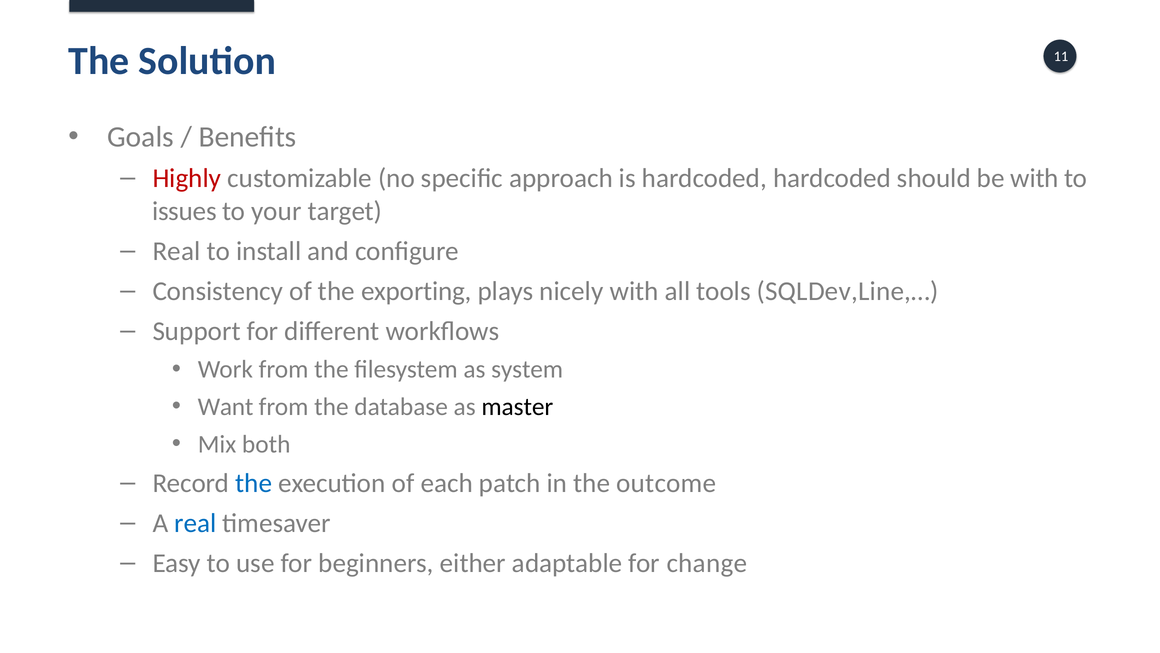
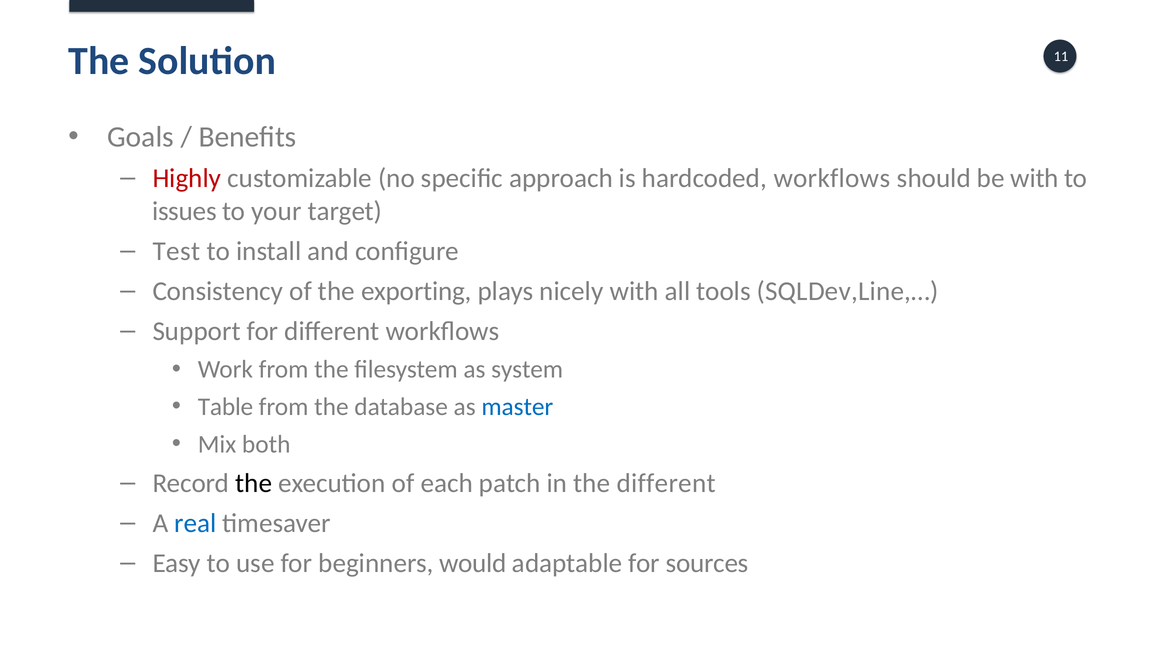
hardcoded hardcoded: hardcoded -> workflows (832, 178)
Real: Real -> Test (176, 251)
Want: Want -> Table (226, 407)
master colour: black -> blue (517, 407)
the colour: blue -> black (254, 483)
the outcome: outcome -> different (666, 483)
either: either -> would (473, 563)
change: change -> sources (707, 563)
